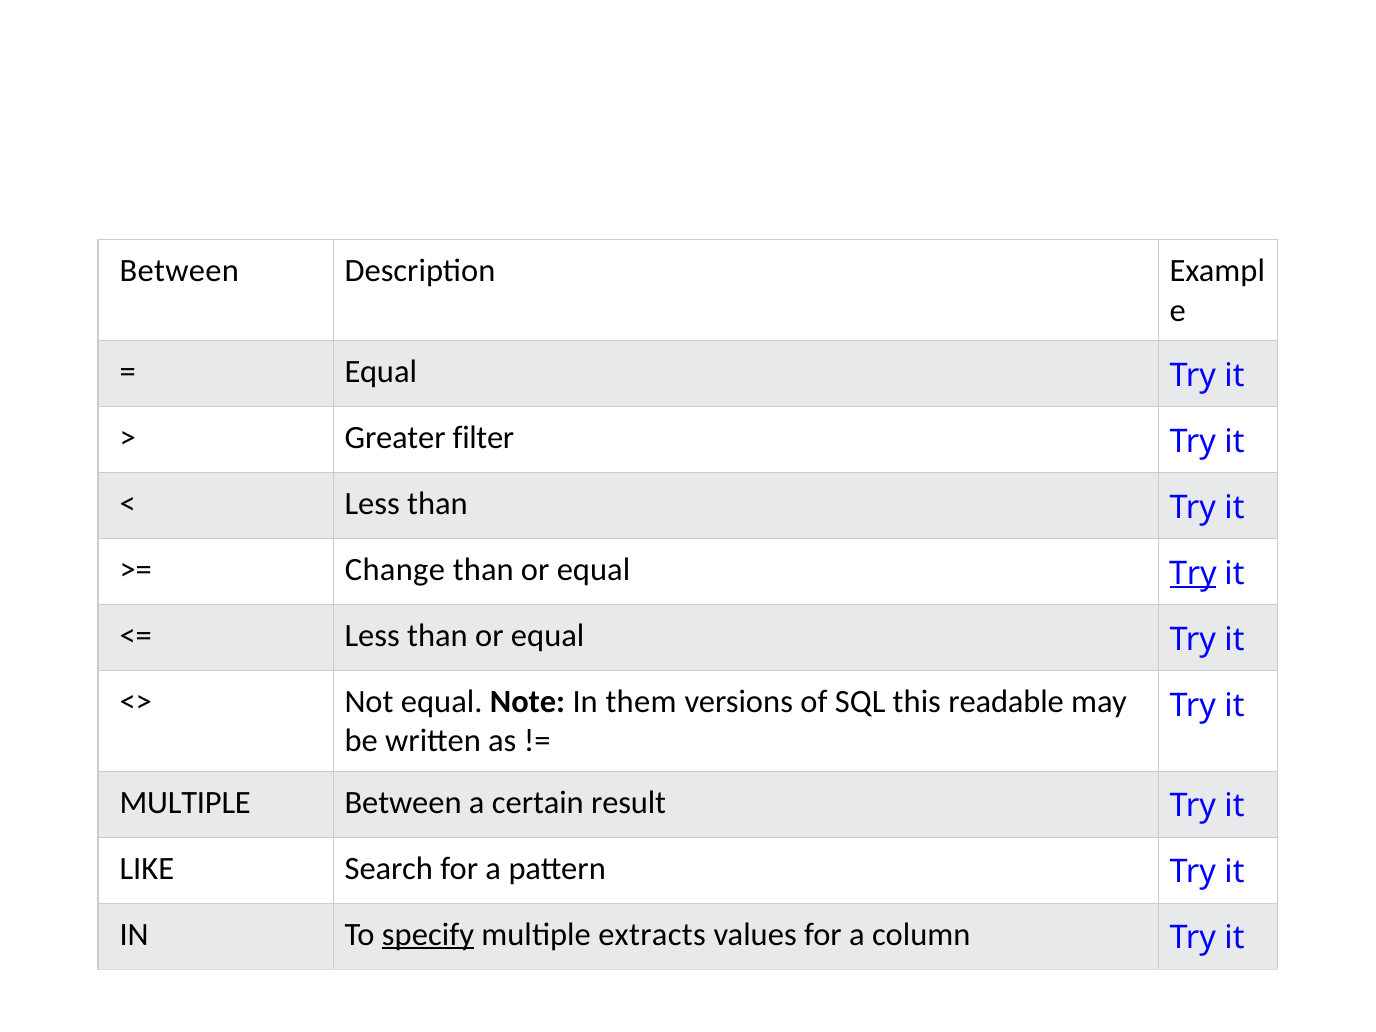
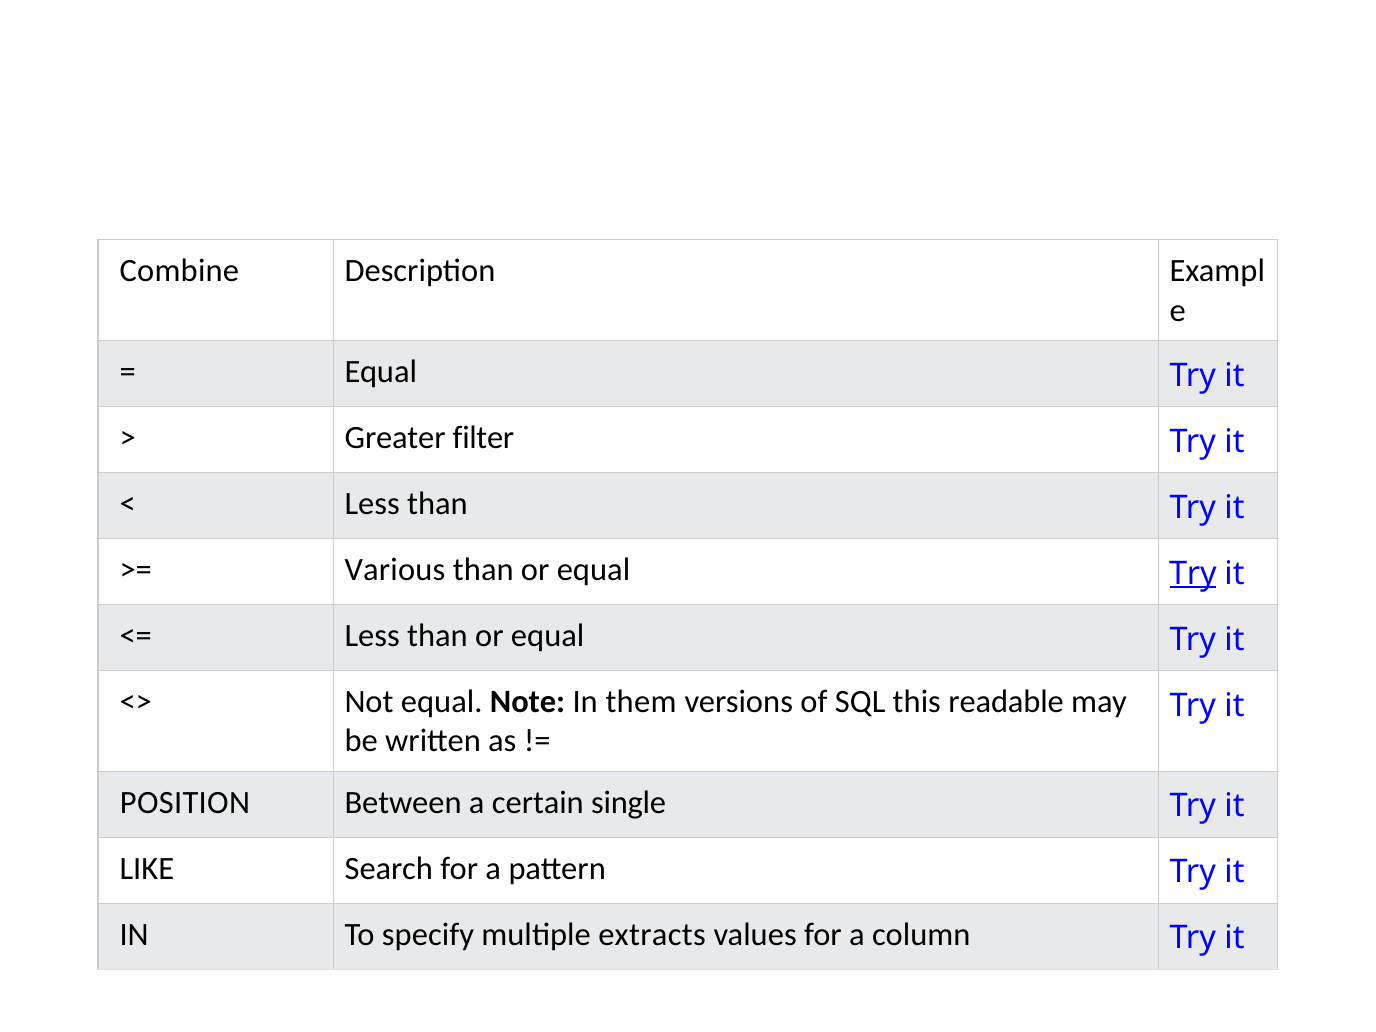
Between: Between -> Combine (179, 271)
Change: Change -> Various (395, 570)
MULTIPLE: MULTIPLE -> POSITION (185, 802)
result: result -> single (629, 802)
specify underline: present -> none (428, 934)
